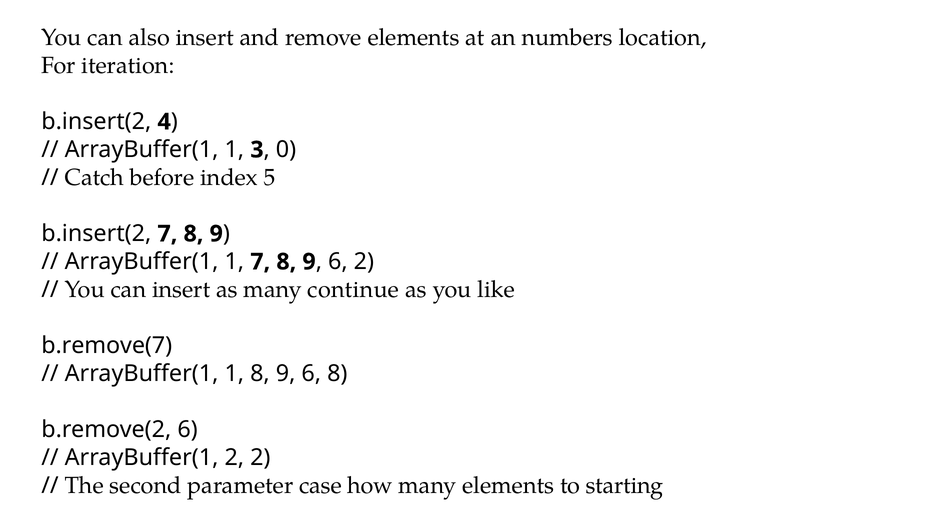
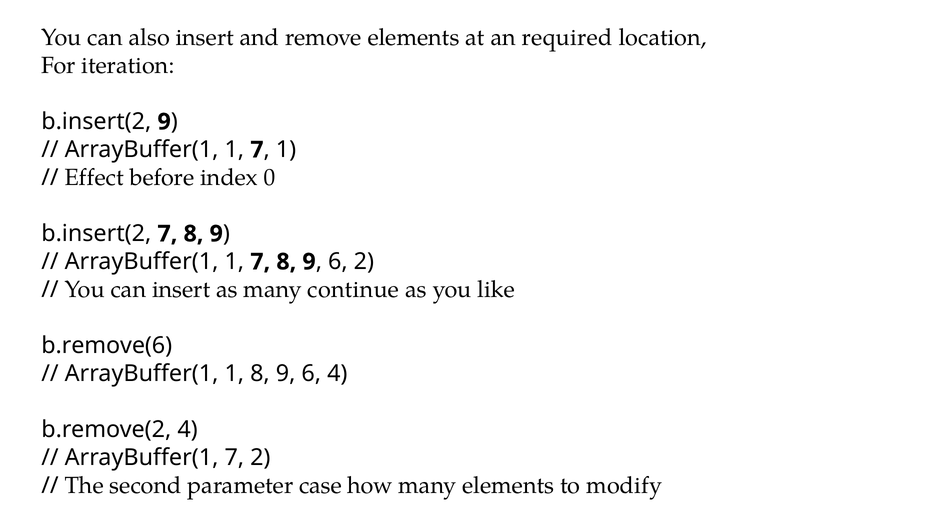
numbers: numbers -> required (567, 38)
b.insert(2 4: 4 -> 9 (164, 122)
3: 3 -> 7 (257, 150)
0: 0 -> 1 (286, 150)
Catch: Catch -> Effect (94, 178)
5: 5 -> 0 (270, 178)
b.remove(7: b.remove(7 -> b.remove(6 (107, 346)
6 8: 8 -> 4 (337, 374)
b.remove(2 6: 6 -> 4 (188, 430)
ArrayBuffer(1 2: 2 -> 7 (234, 458)
starting: starting -> modify (624, 486)
